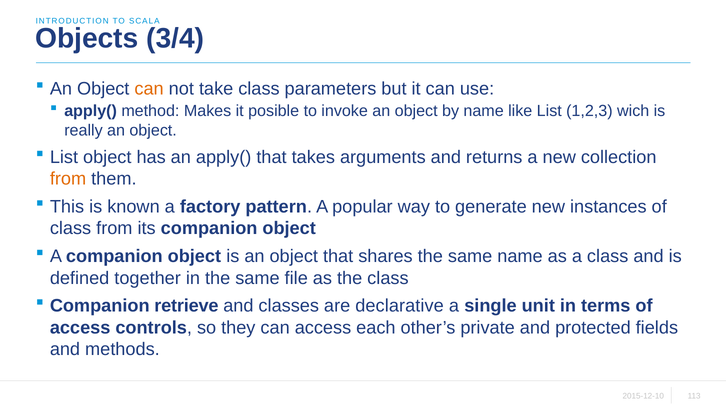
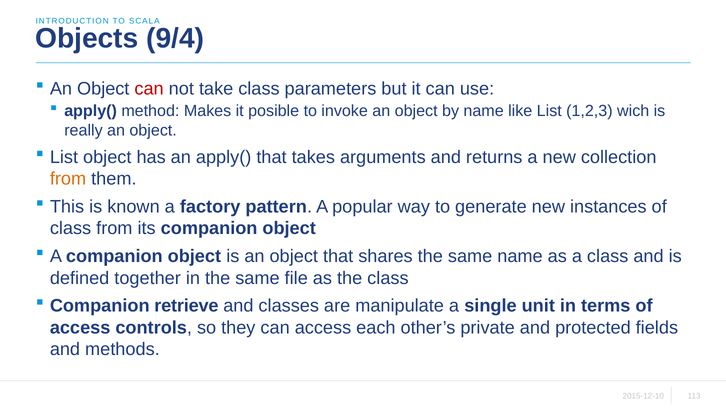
3/4: 3/4 -> 9/4 (175, 39)
can colour: orange -> red (149, 89)
declarative: declarative -> manipulate (400, 306)
